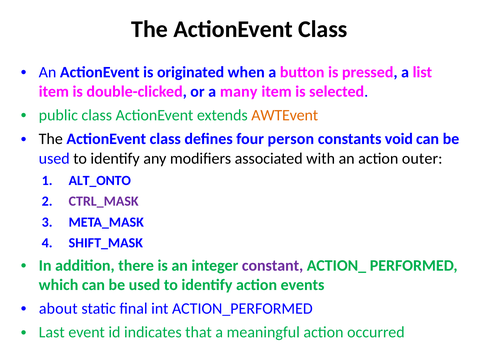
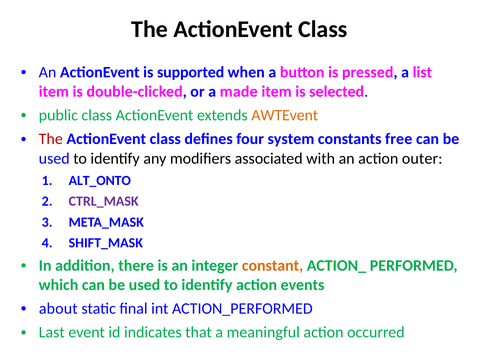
originated: originated -> supported (191, 72)
many: many -> made (239, 92)
The colour: black -> red (51, 139)
person: person -> system (291, 139)
void: void -> free (399, 139)
constant colour: purple -> orange (273, 266)
